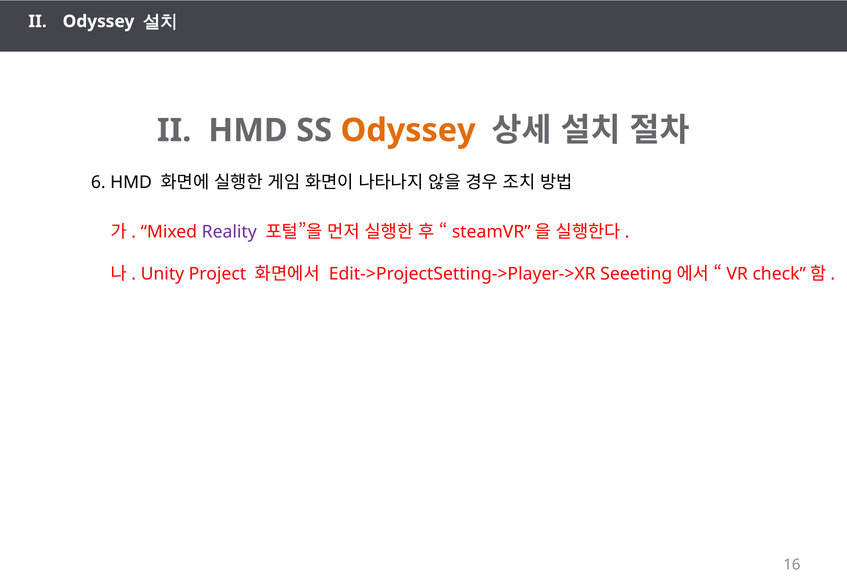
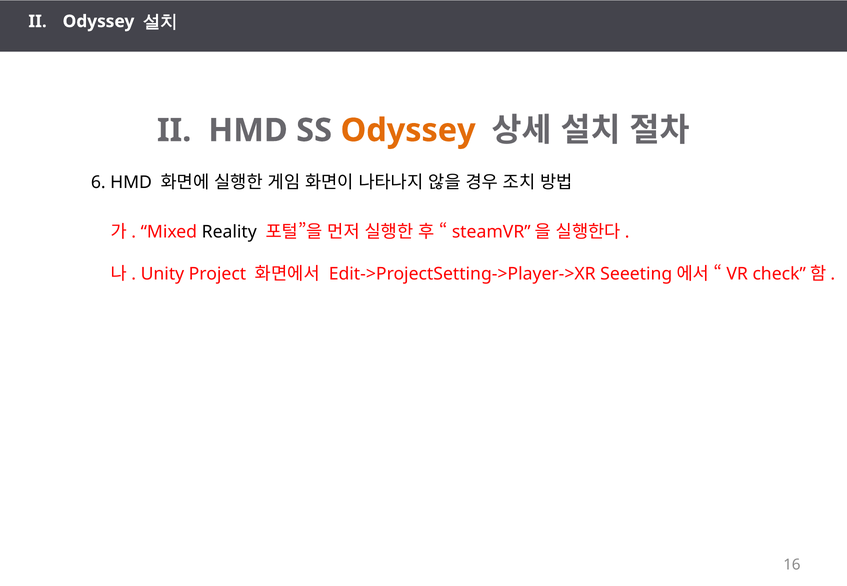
Reality colour: purple -> black (229, 232)
